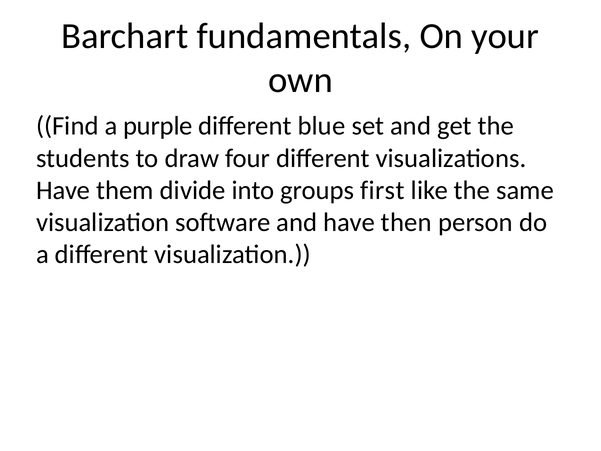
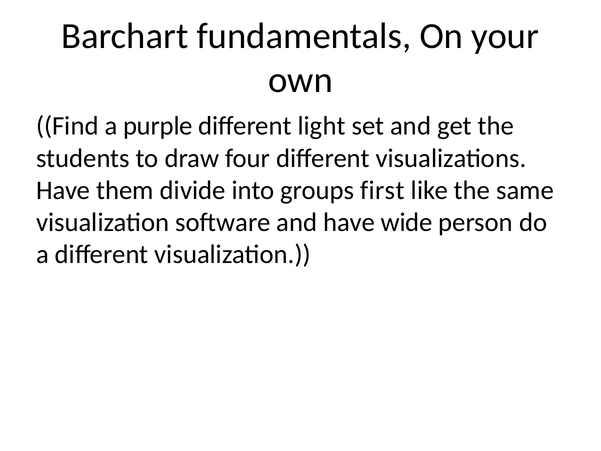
blue: blue -> light (322, 126)
then: then -> wide (407, 222)
